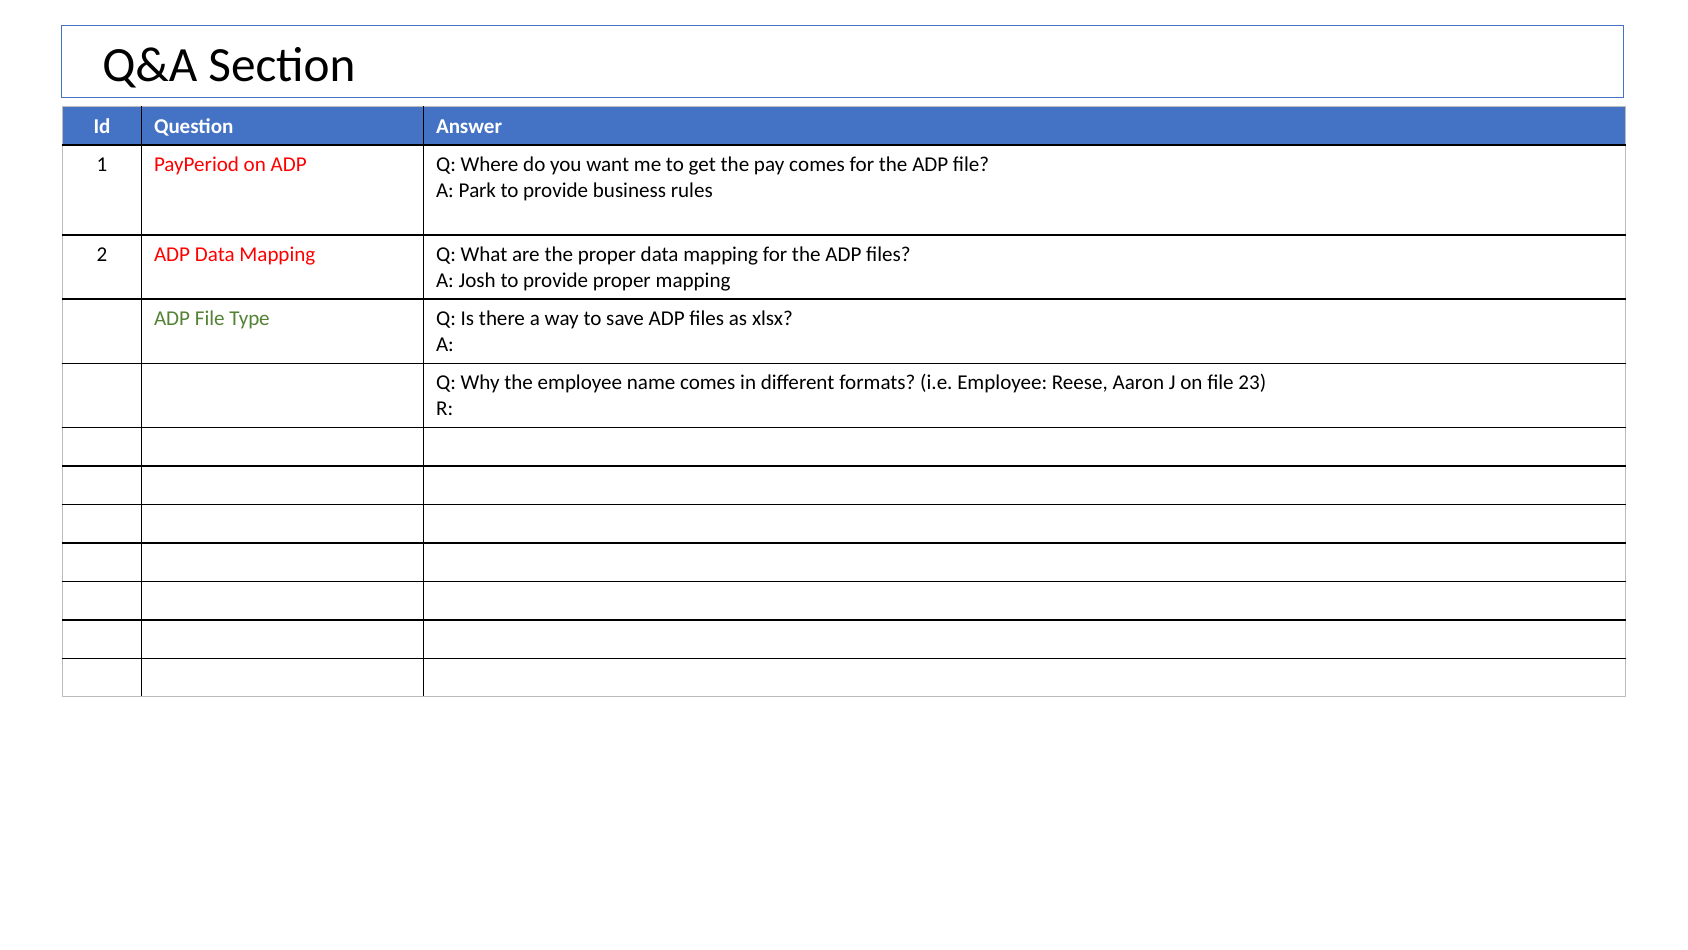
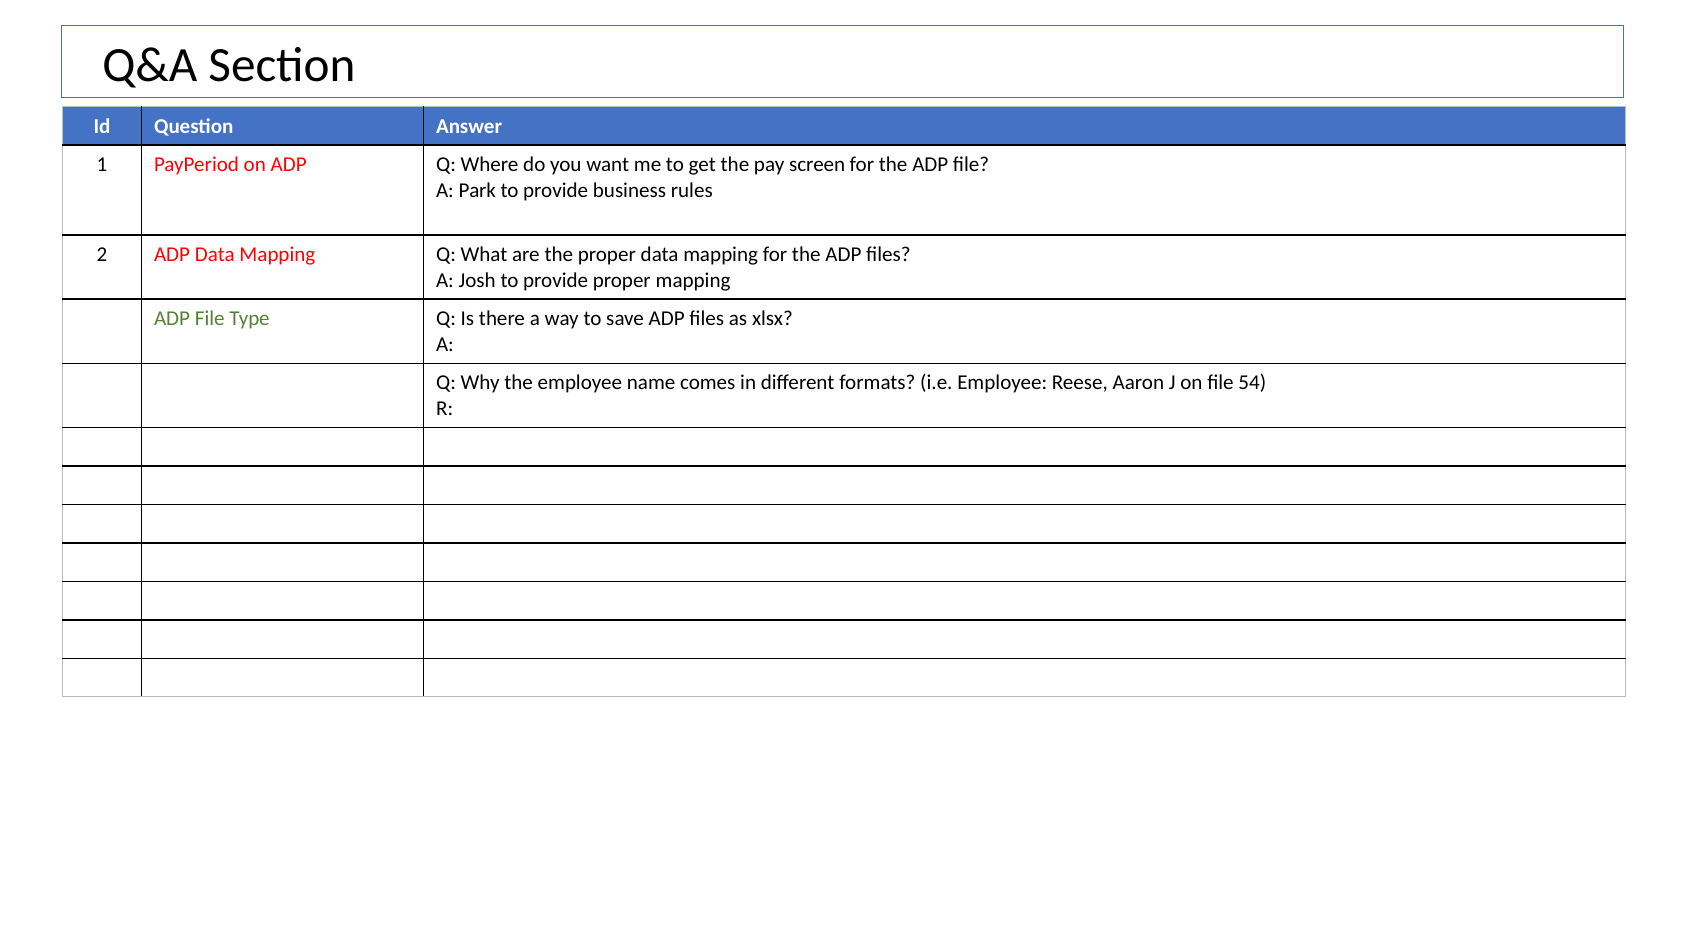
pay comes: comes -> screen (817, 164)
23: 23 -> 54 (1252, 383)
